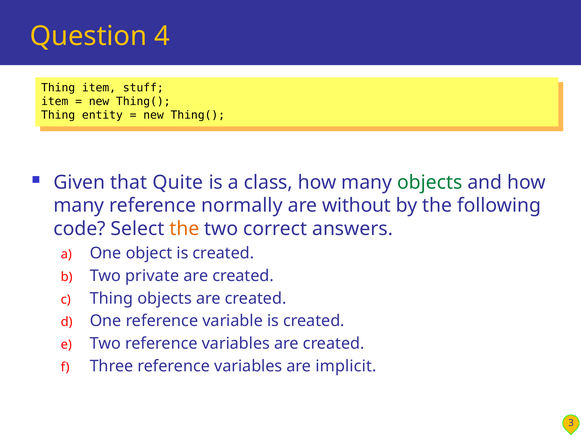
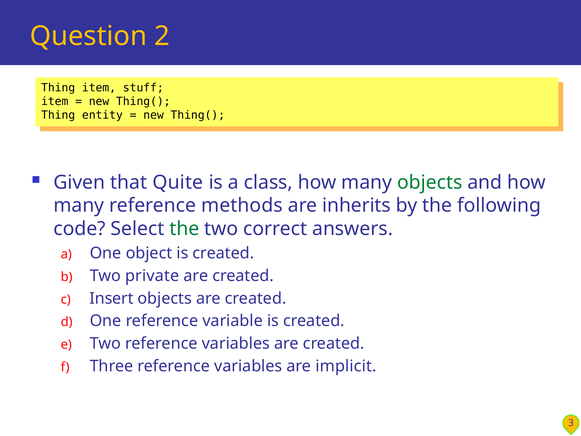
4: 4 -> 2 (162, 36)
normally: normally -> methods (242, 205)
without: without -> inherits (357, 205)
the colour: orange -> green (184, 229)
Thing: Thing -> Insert (112, 298)
